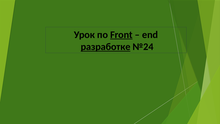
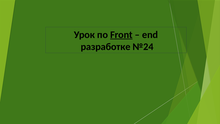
разработке underline: present -> none (106, 47)
